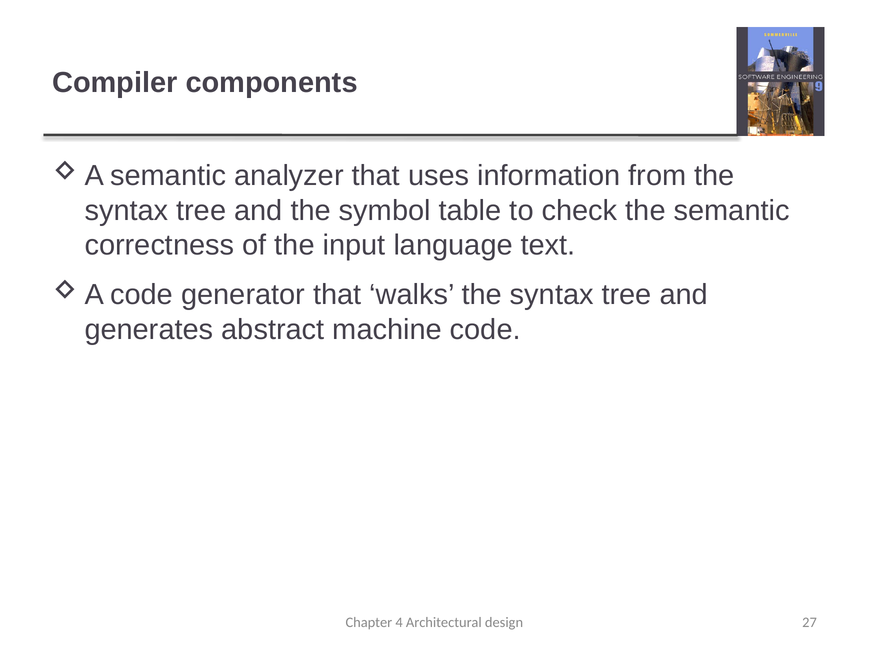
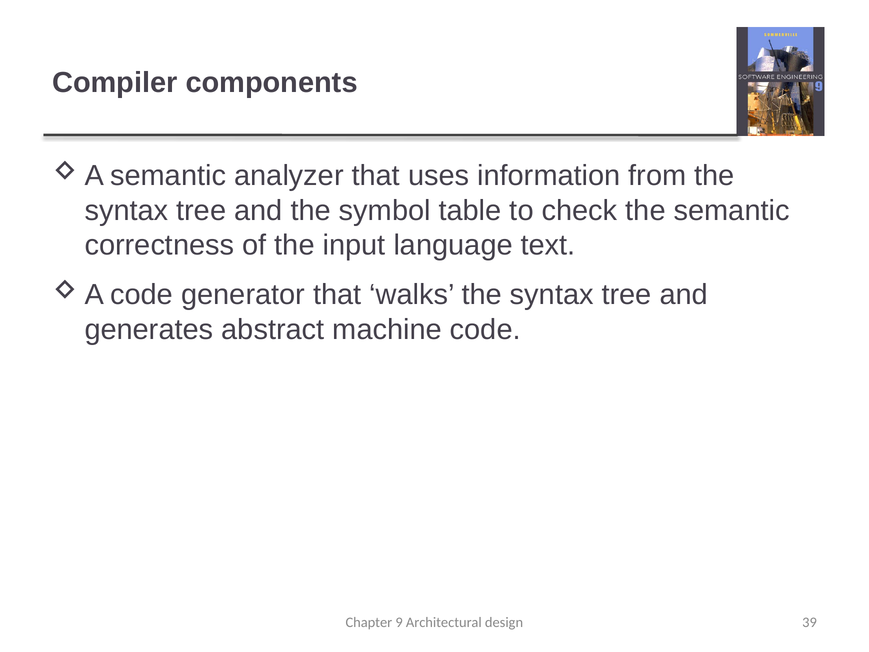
4: 4 -> 9 (399, 622)
27: 27 -> 39 (810, 622)
